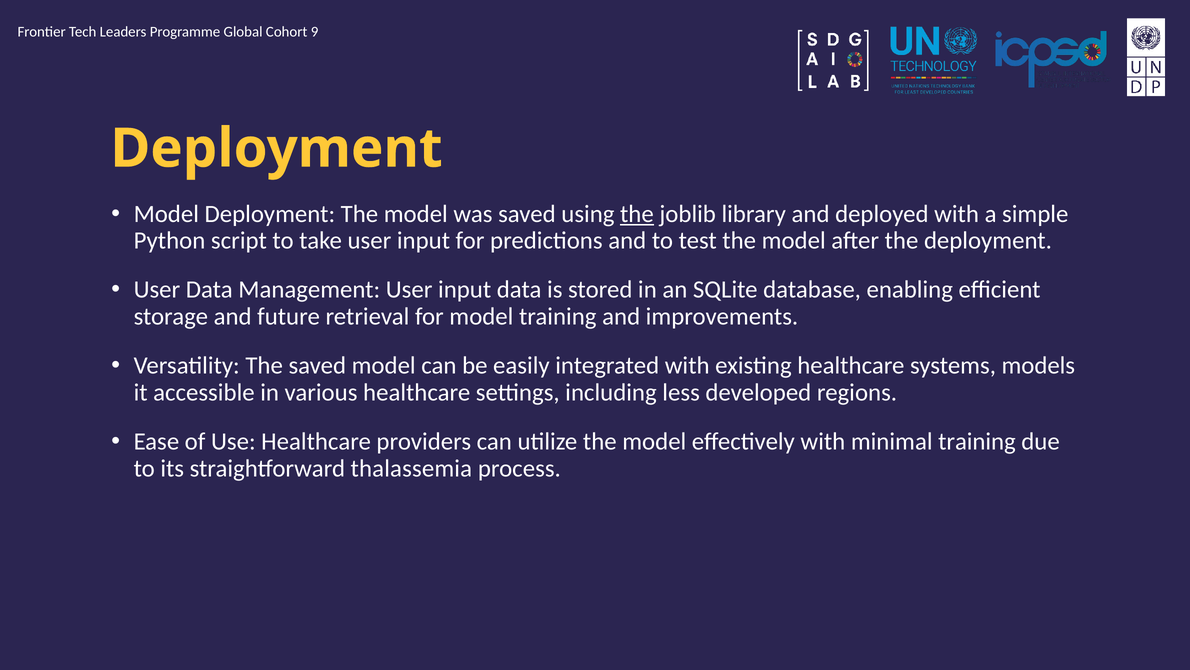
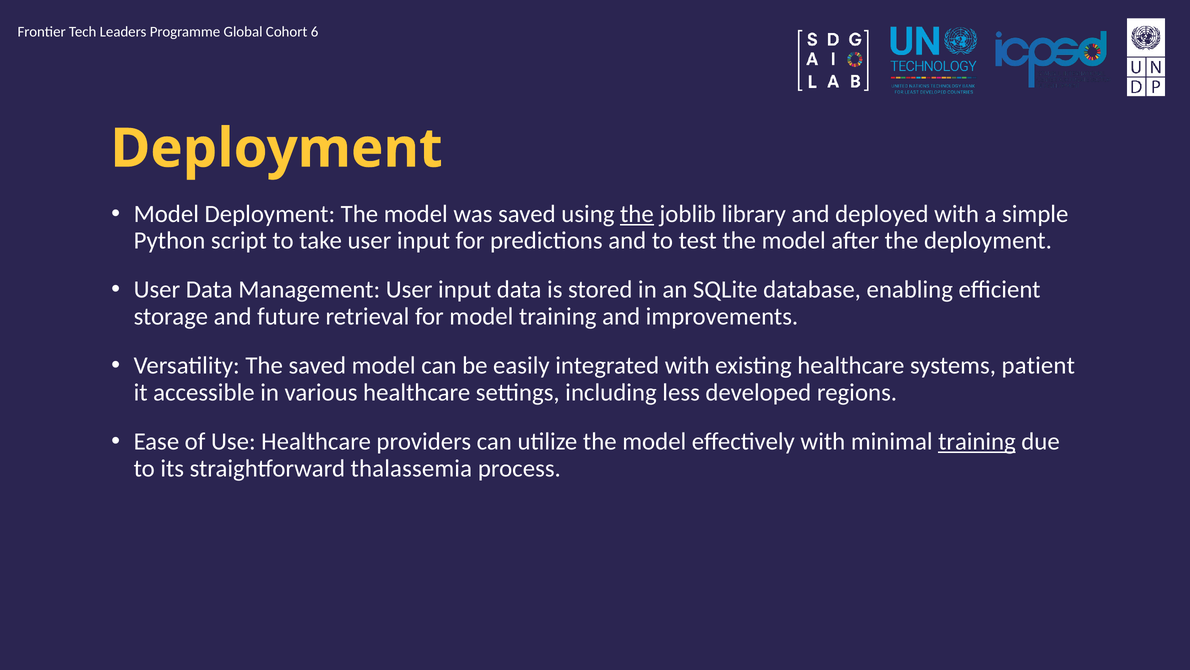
9: 9 -> 6 (315, 32)
models: models -> patient (1038, 365)
training underline: none -> present (977, 441)
